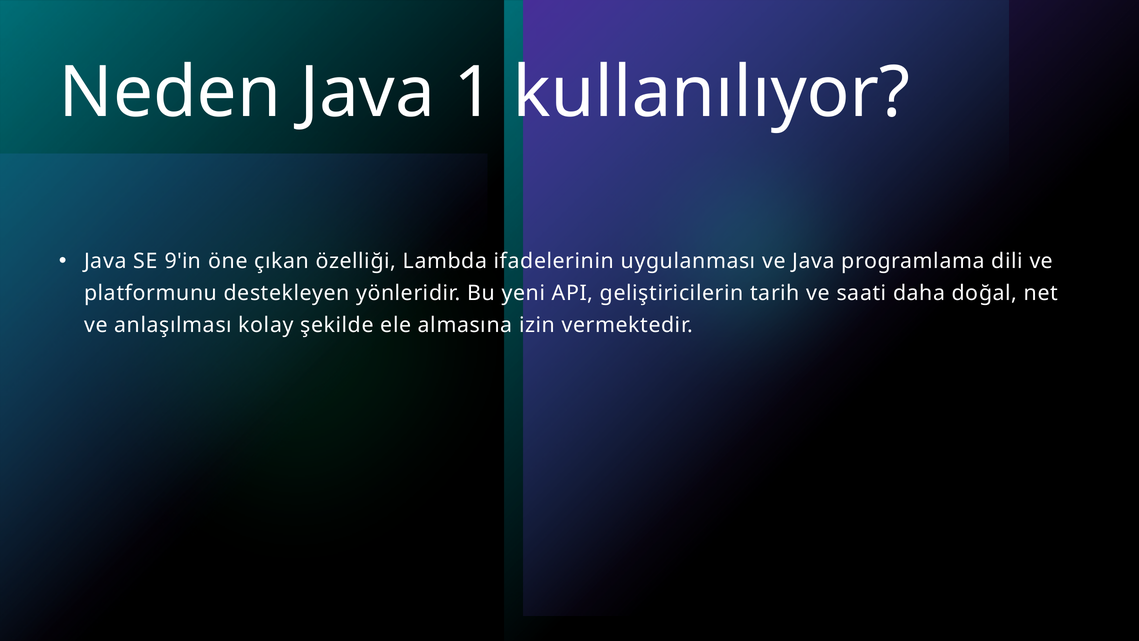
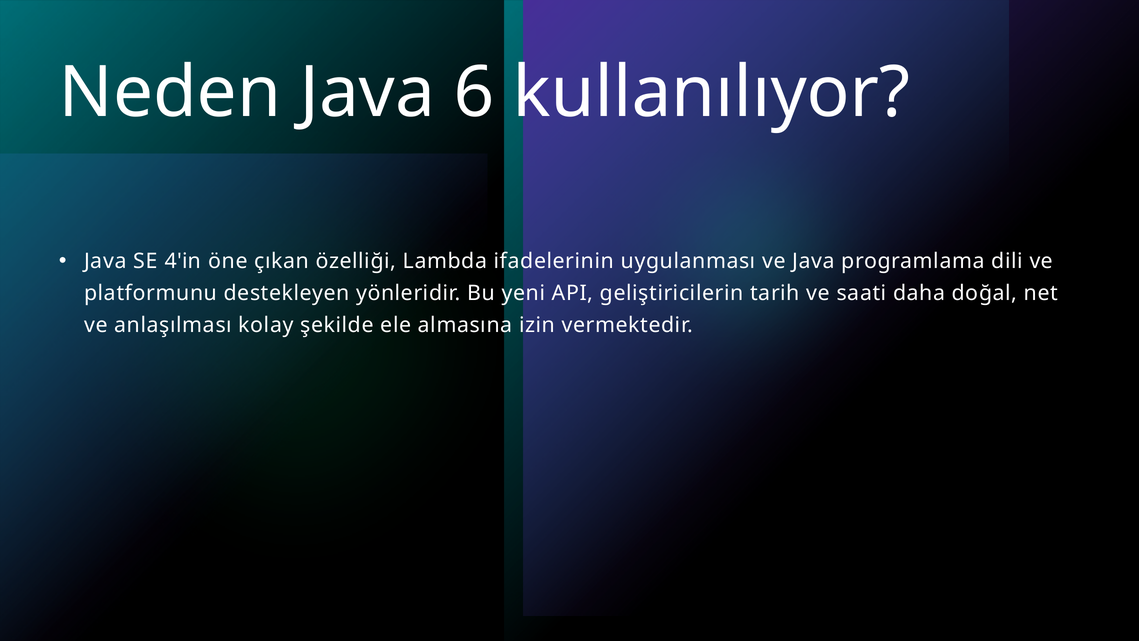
1: 1 -> 6 (474, 93)
9'in: 9'in -> 4'in (183, 261)
